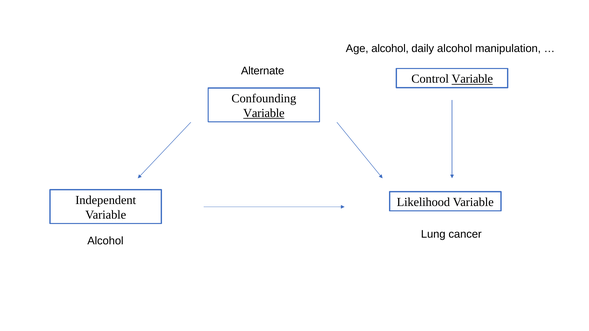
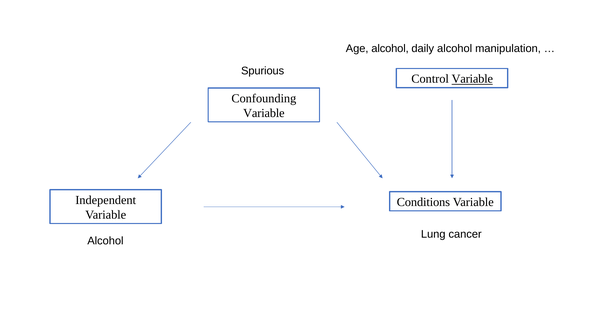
Alternate: Alternate -> Spurious (263, 71)
Variable underline: present -> none (264, 113)
Likelihood: Likelihood -> Conditions (423, 202)
